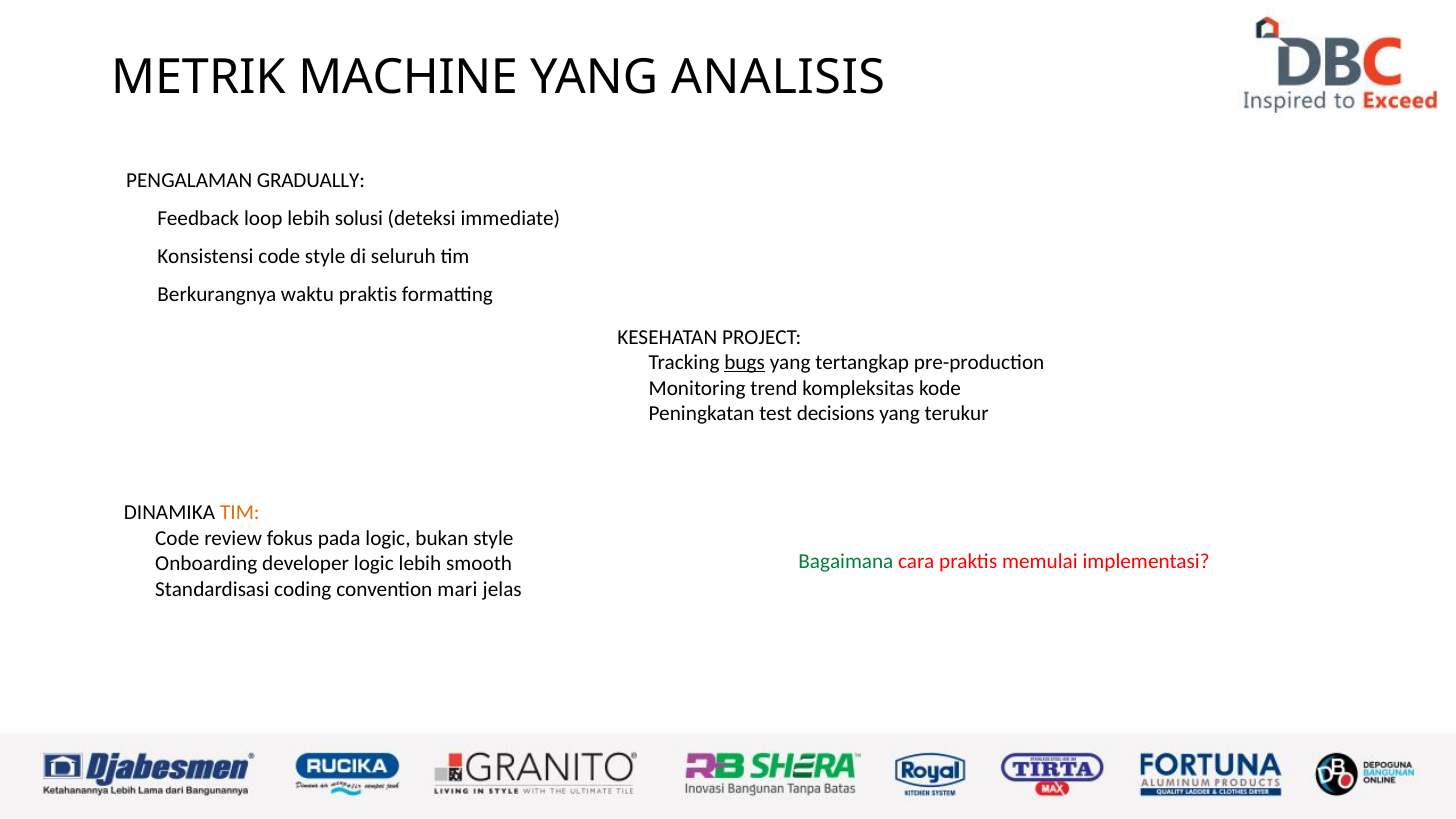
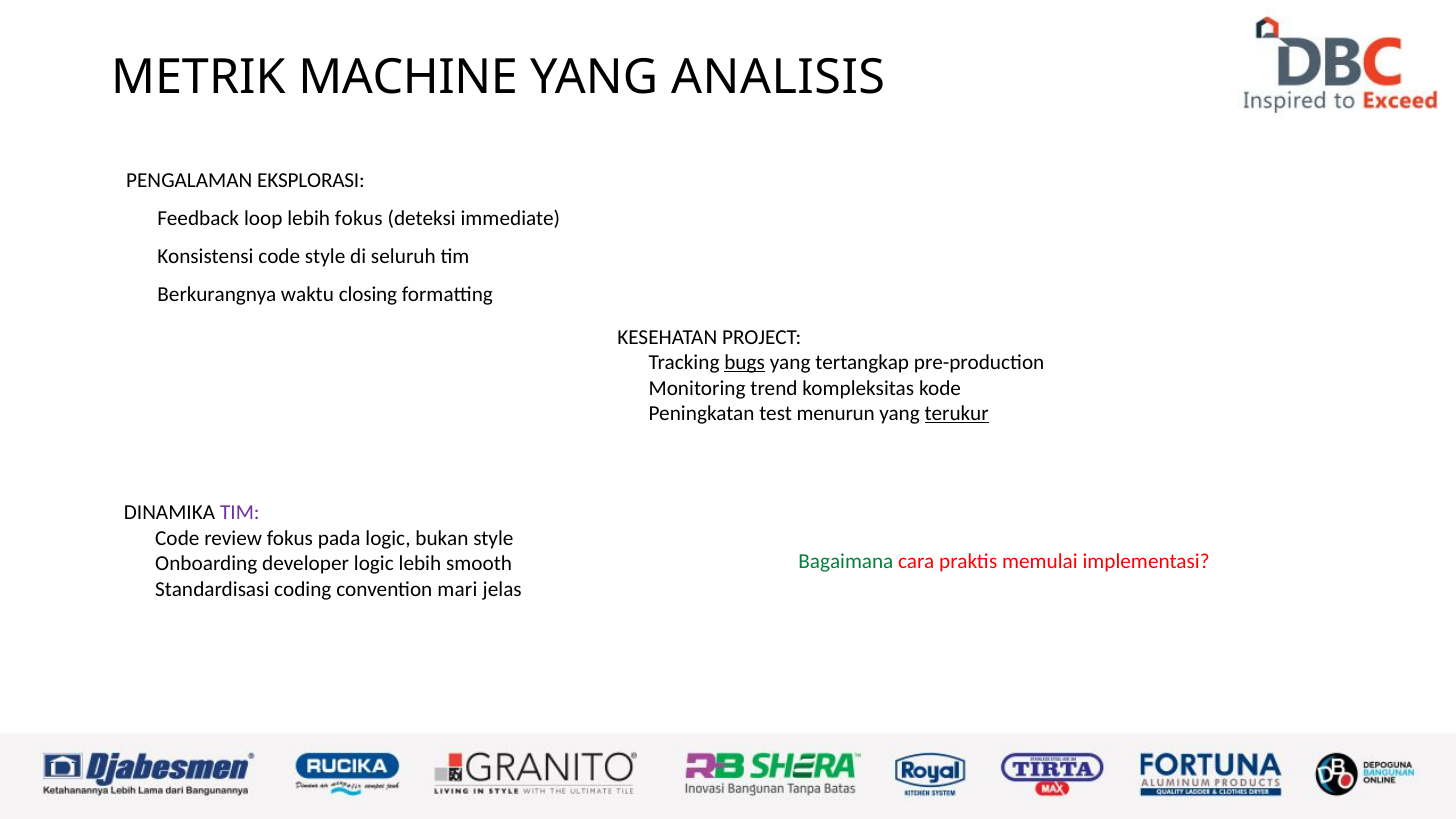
GRADUALLY: GRADUALLY -> EKSPLORASI (311, 180)
lebih solusi: solusi -> fokus (359, 218)
waktu praktis: praktis -> closing (368, 295)
decisions: decisions -> menurun (836, 414)
terukur underline: none -> present (957, 414)
TIM colour: orange -> purple (240, 513)
